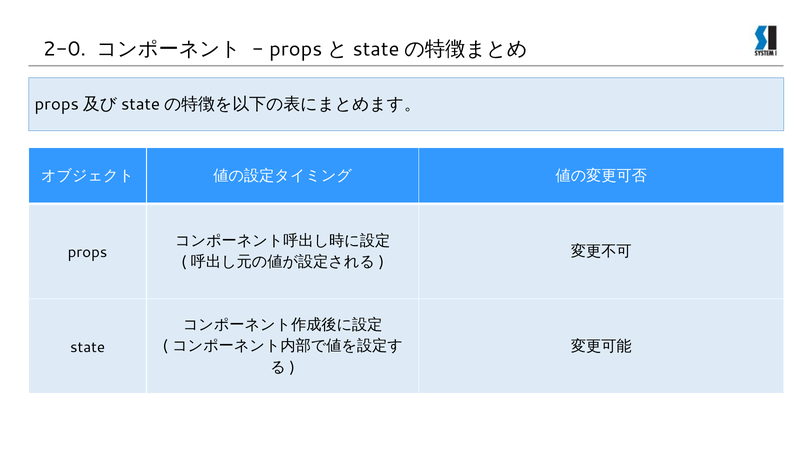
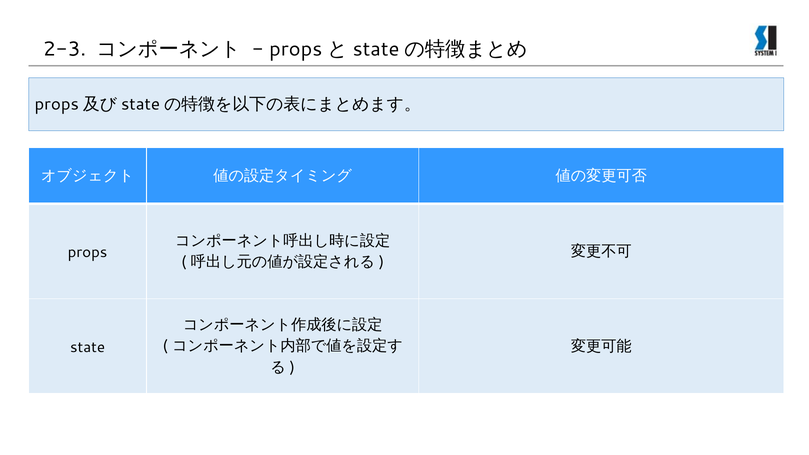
2-0: 2-0 -> 2-3 (65, 49)
